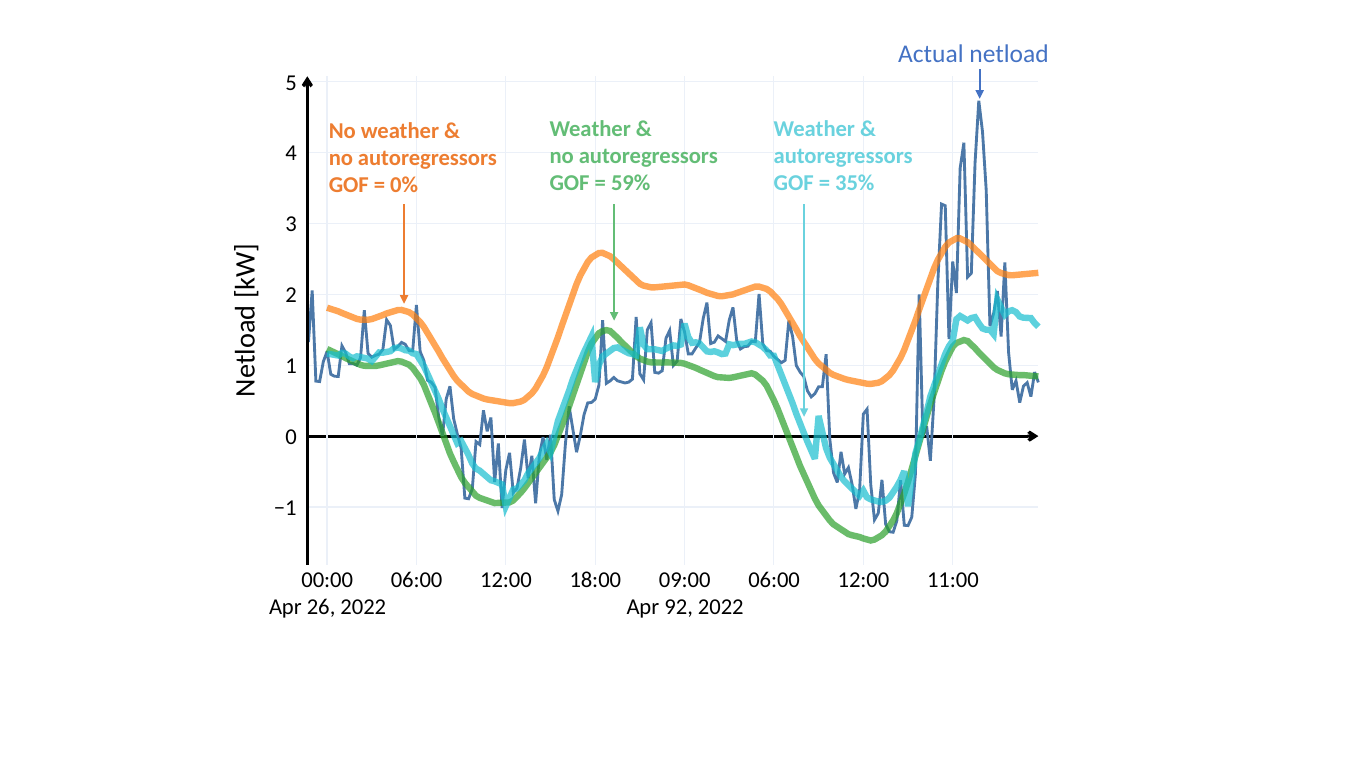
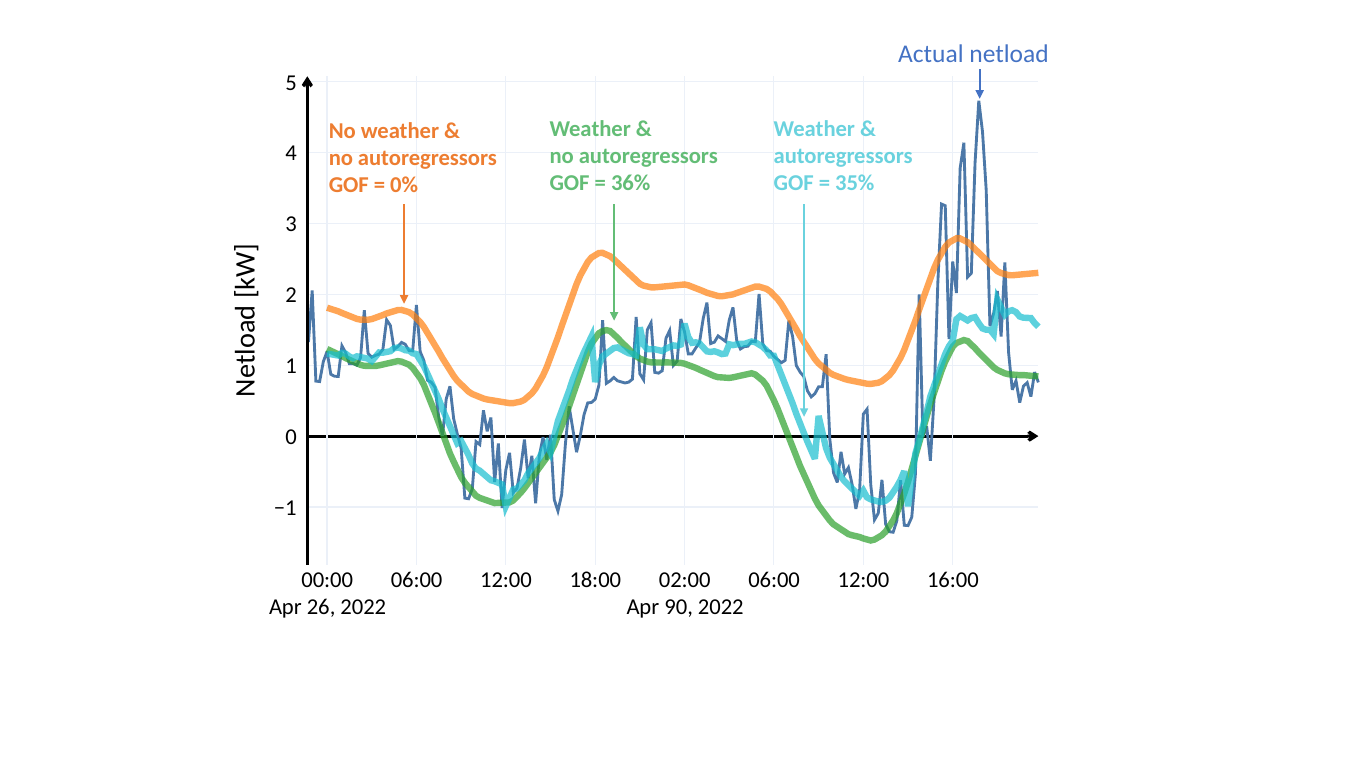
59%: 59% -> 36% (631, 184)
09:00: 09:00 -> 02:00 (685, 580)
11:00: 11:00 -> 16:00 (953, 580)
92: 92 -> 90 (679, 607)
